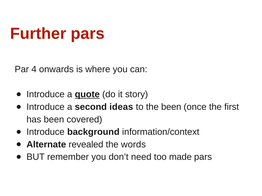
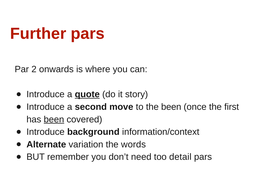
4: 4 -> 2 (34, 70)
ideas: ideas -> move (121, 107)
been underline: none -> present (54, 120)
revealed: revealed -> variation (86, 145)
made: made -> detail (180, 157)
